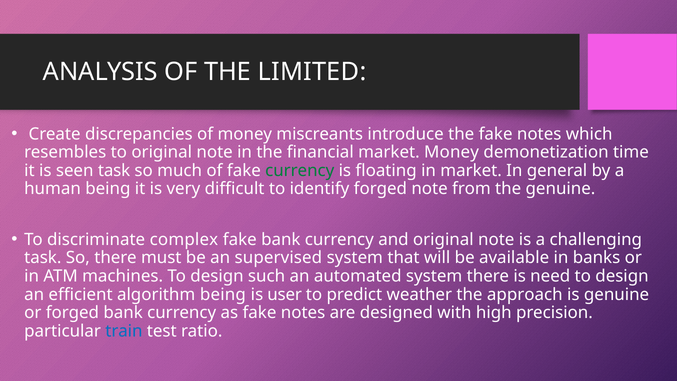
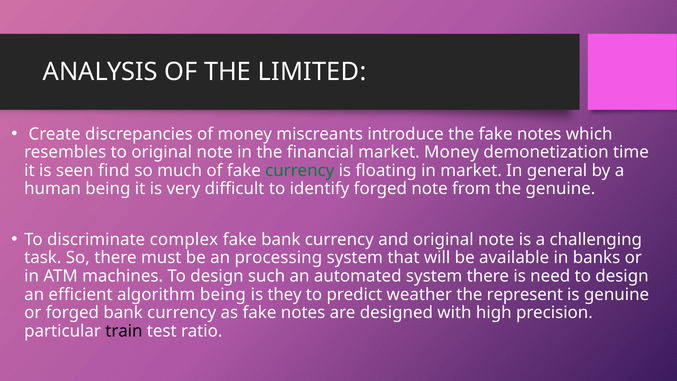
seen task: task -> find (114, 171)
supervised: supervised -> processing (278, 258)
user: user -> they (285, 294)
approach: approach -> represent (525, 294)
train colour: blue -> black (124, 331)
